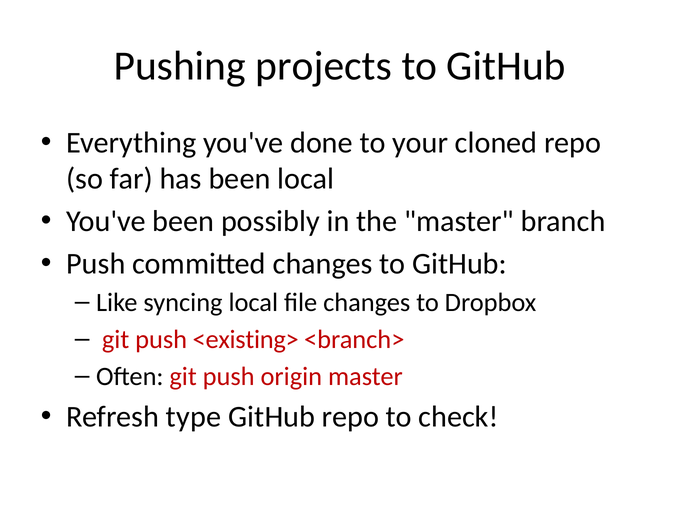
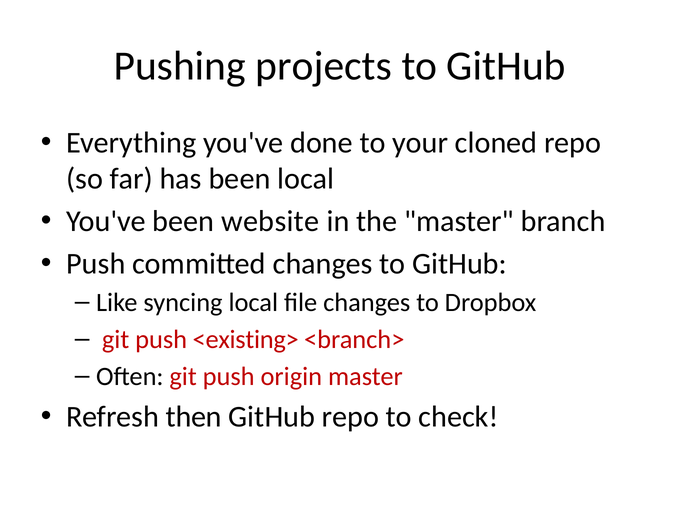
possibly: possibly -> website (270, 221)
type: type -> then (194, 417)
